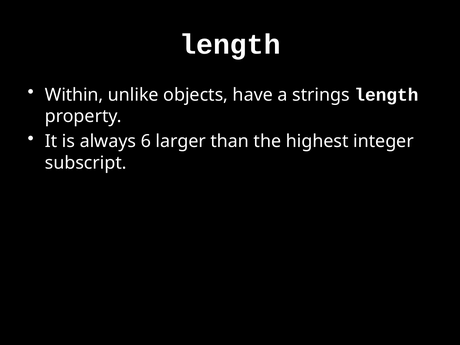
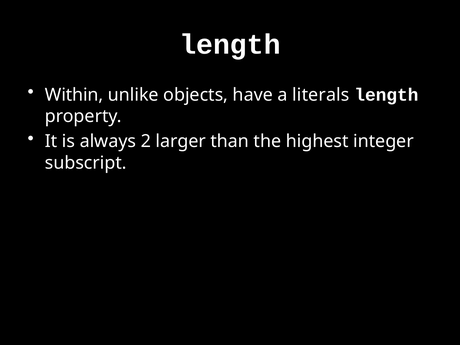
strings: strings -> literals (321, 95)
6: 6 -> 2 (146, 141)
